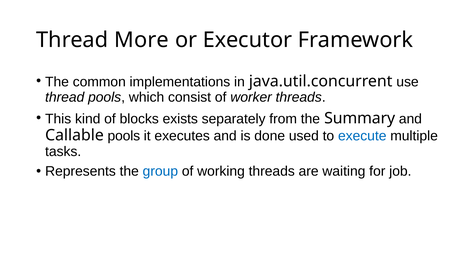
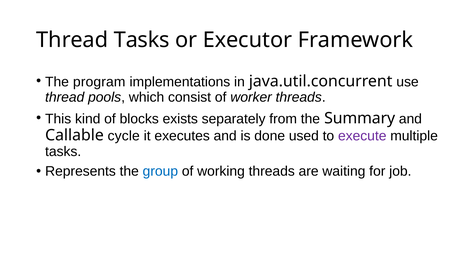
Thread More: More -> Tasks (142, 40)
common: common -> program (99, 82)
Callable pools: pools -> cycle (124, 136)
execute colour: blue -> purple (362, 136)
